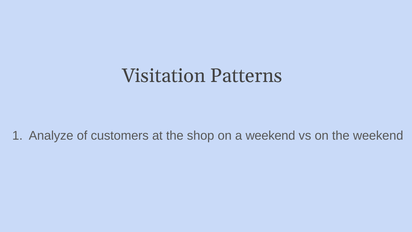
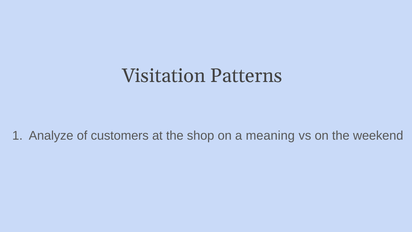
a weekend: weekend -> meaning (270, 136)
